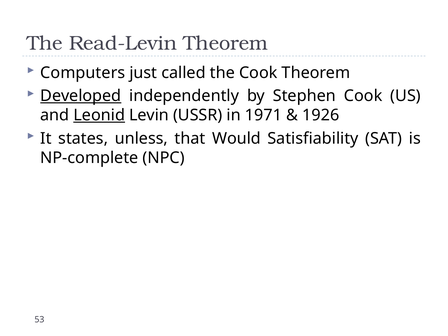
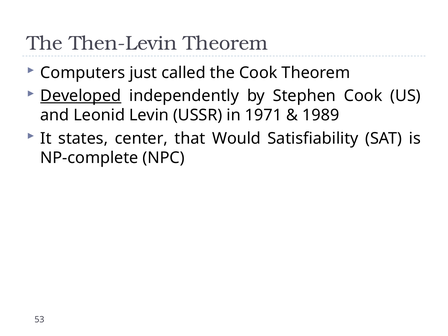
Read-Levin: Read-Levin -> Then-Levin (123, 43)
Leonid underline: present -> none (99, 115)
1926: 1926 -> 1989 (321, 115)
unless: unless -> center (141, 138)
